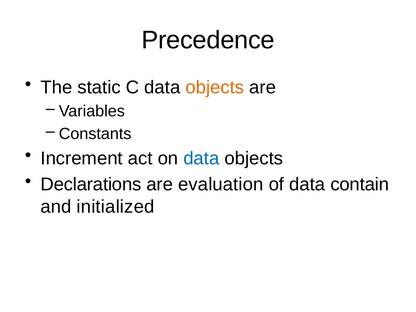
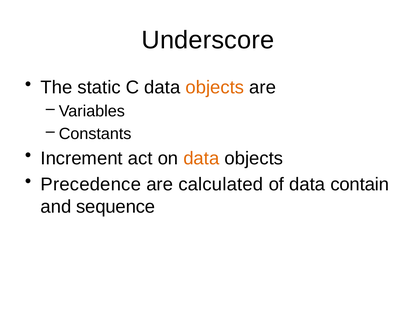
Precedence: Precedence -> Underscore (208, 40)
data colour: blue -> orange (201, 158)
Declarations: Declarations -> Precedence (91, 184)
evaluation: evaluation -> calculated (221, 184)
initialized: initialized -> sequence (116, 207)
